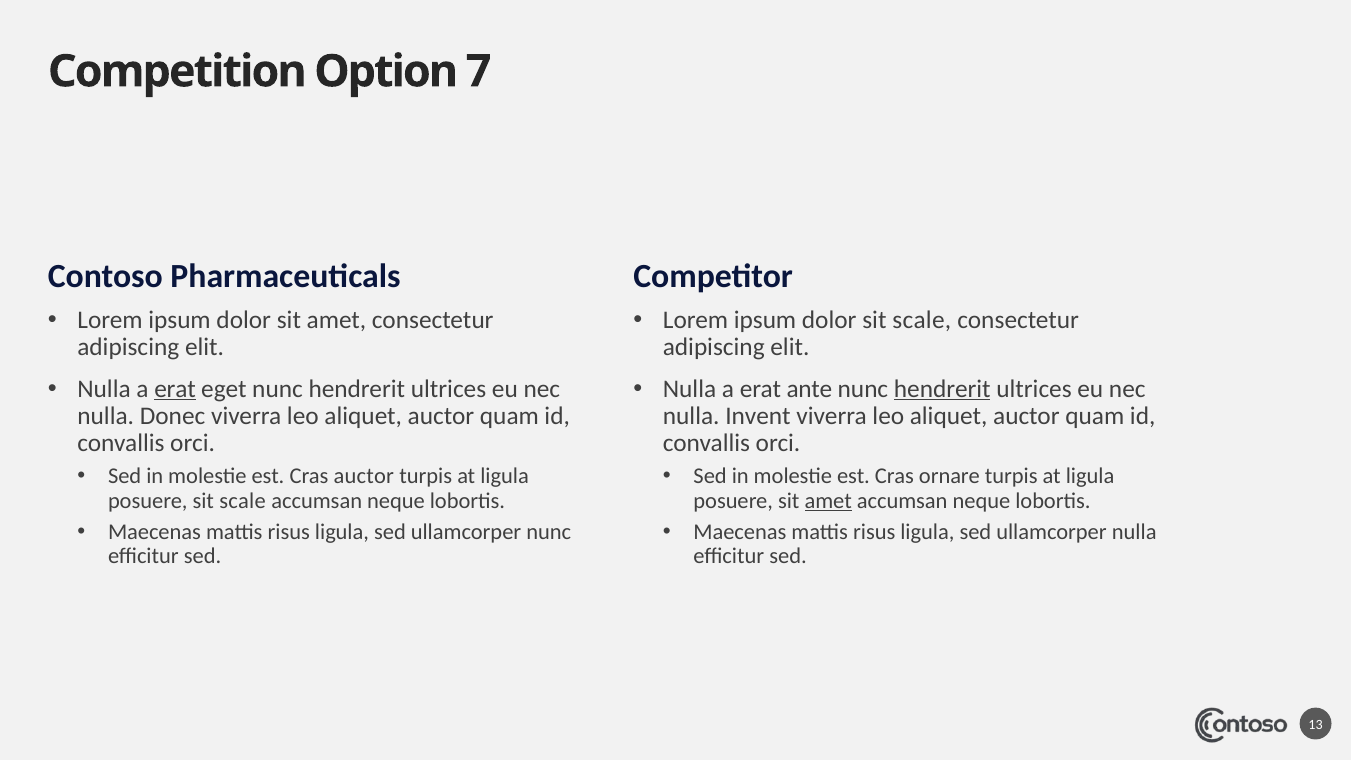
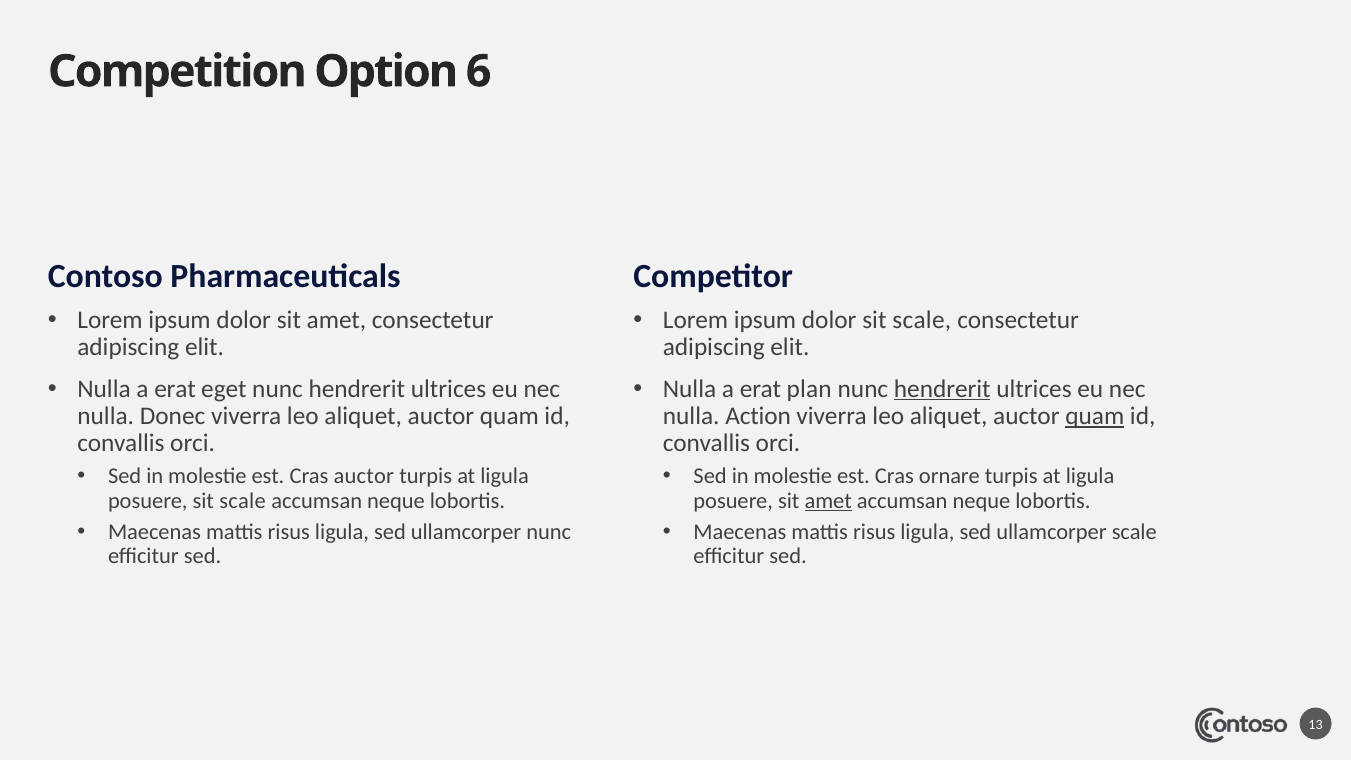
7: 7 -> 6 (479, 72)
erat underline: present -> none (175, 389)
ante: ante -> plan (809, 389)
Invent: Invent -> Action (758, 416)
quam underline: none -> present (1095, 416)
ullamcorper nulla: nulla -> scale (1134, 532)
